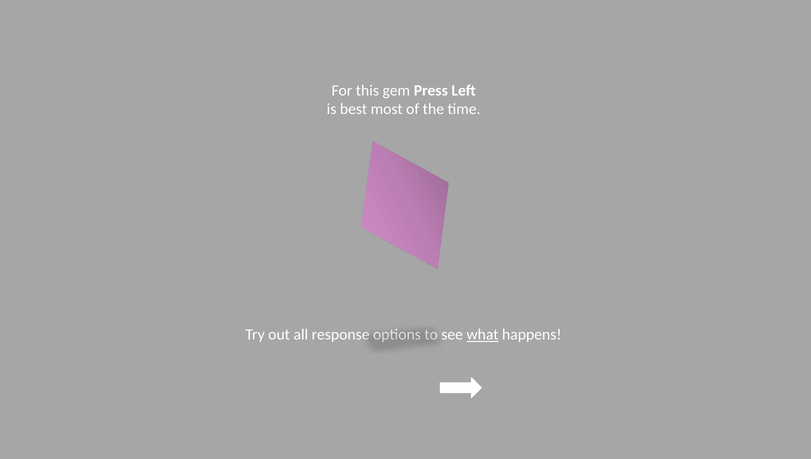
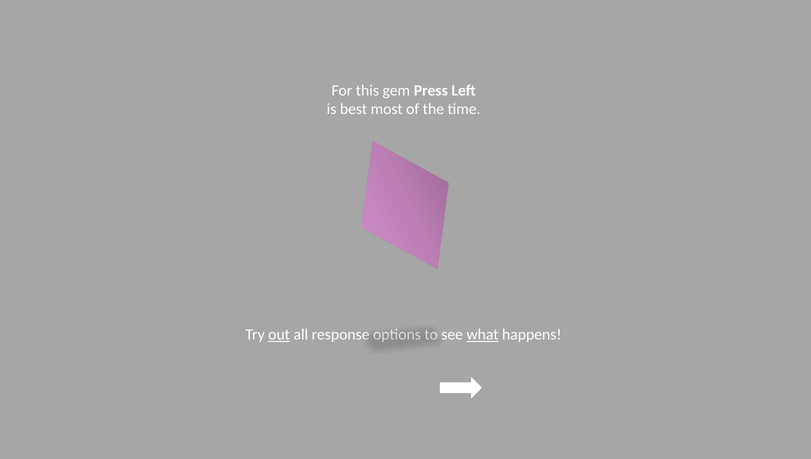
out underline: none -> present (279, 335)
